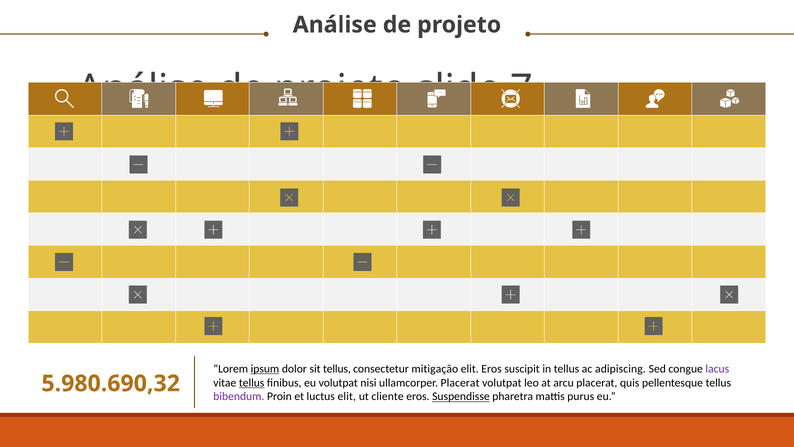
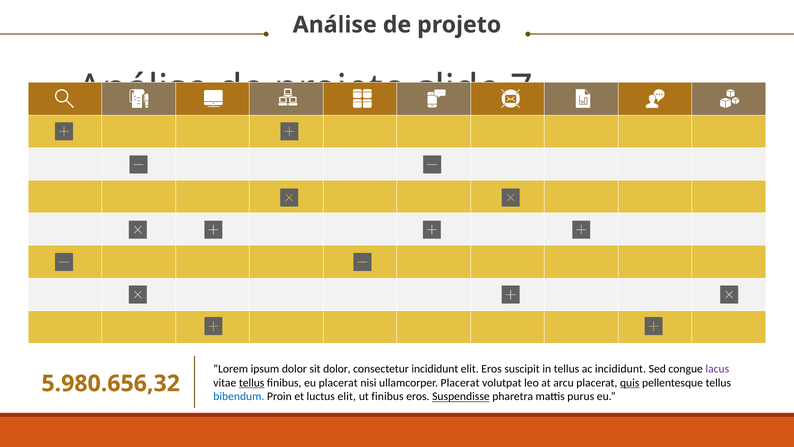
ipsum underline: present -> none (265, 369)
sit tellus: tellus -> dolor (337, 369)
consectetur mitigação: mitigação -> incididunt (435, 369)
ac adipiscing: adipiscing -> incididunt (620, 369)
eu volutpat: volutpat -> placerat (338, 382)
quis underline: none -> present (630, 382)
5.980.690,32: 5.980.690,32 -> 5.980.656,32 (111, 383)
bibendum colour: purple -> blue (239, 396)
ut cliente: cliente -> finibus (388, 396)
